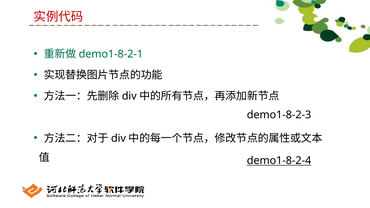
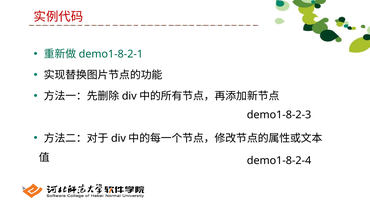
demo1-8-2-4 underline: present -> none (279, 161)
